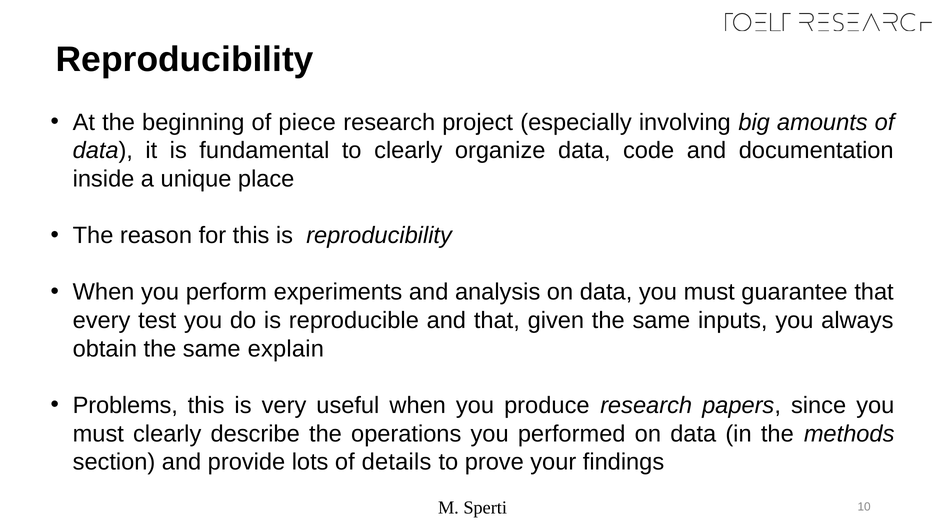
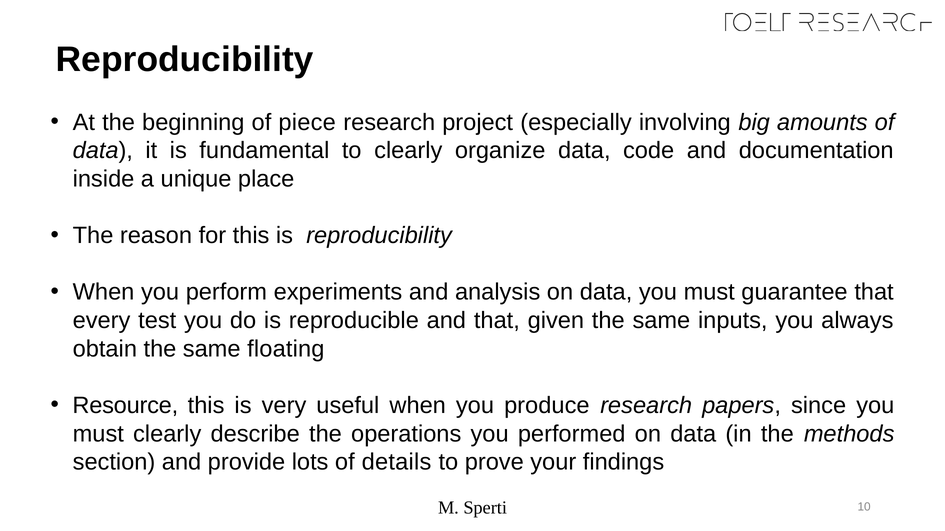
explain: explain -> floating (286, 349)
Problems: Problems -> Resource (125, 406)
